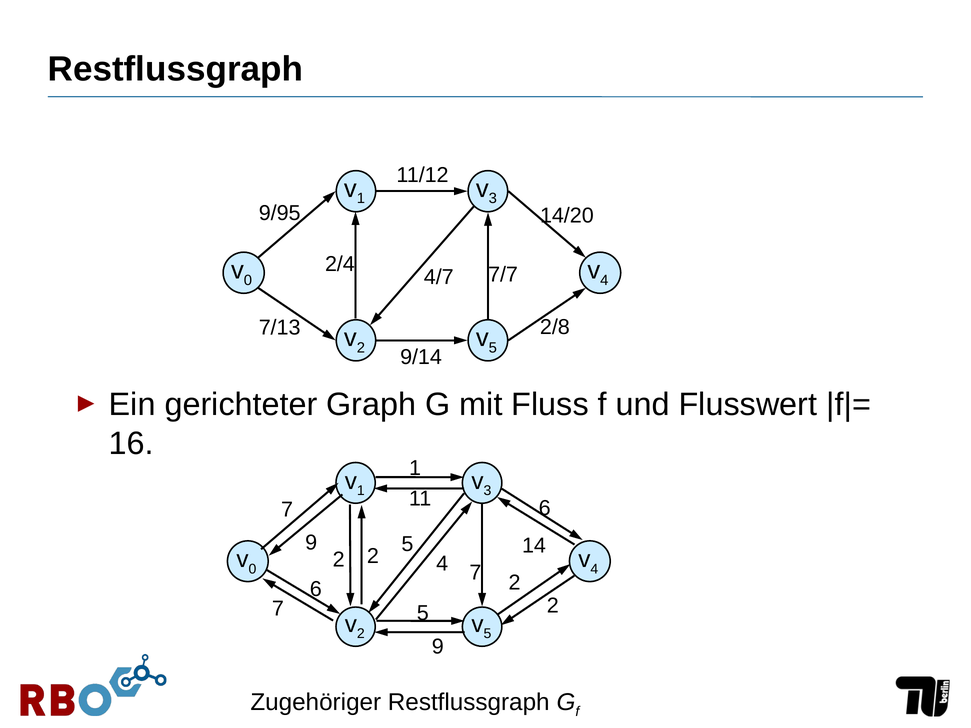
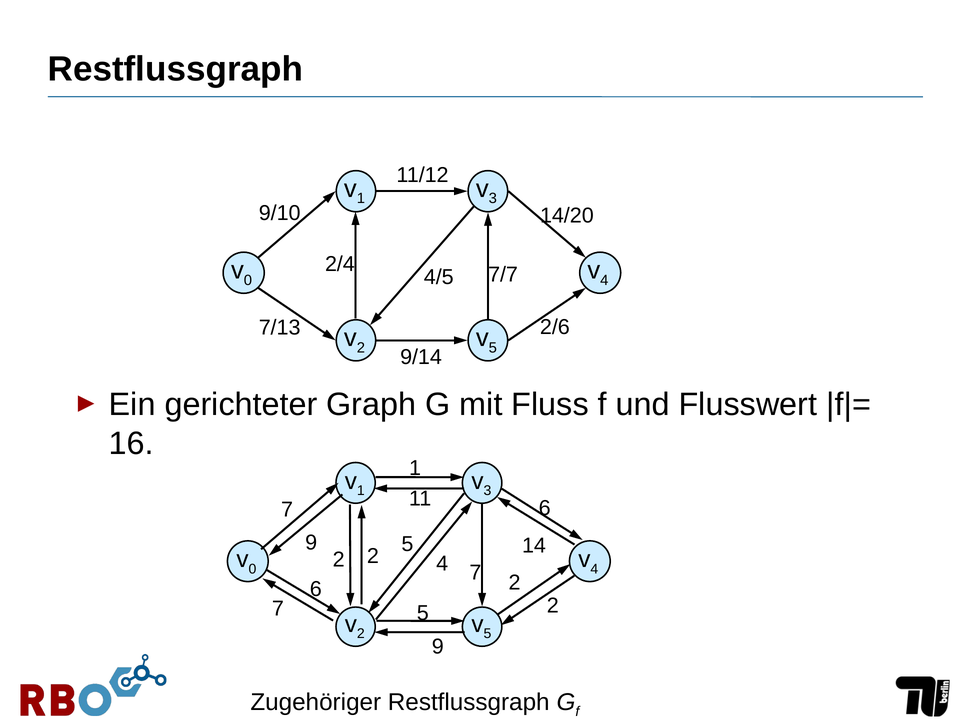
9/95: 9/95 -> 9/10 (280, 213)
4/7: 4/7 -> 4/5 (439, 277)
2/8: 2/8 -> 2/6 (555, 327)
